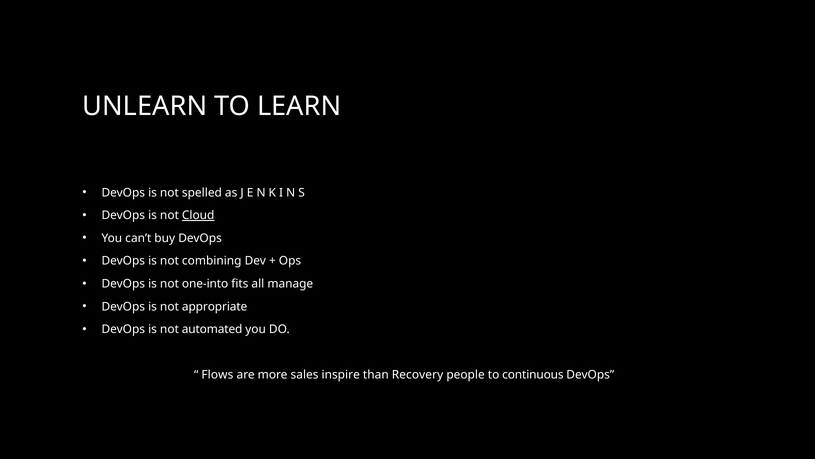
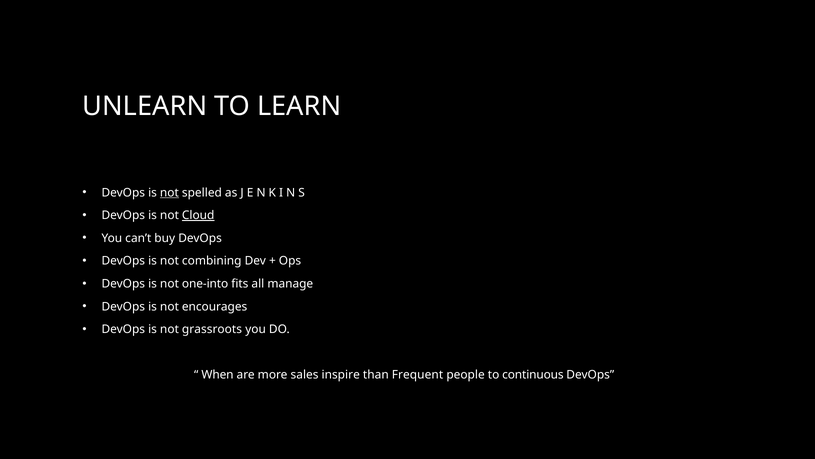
not underline: none -> present (169, 192)
appropriate: appropriate -> encourages (215, 306)
automated: automated -> grassroots (212, 329)
Flows: Flows -> When (218, 375)
Recovery: Recovery -> Frequent (417, 375)
